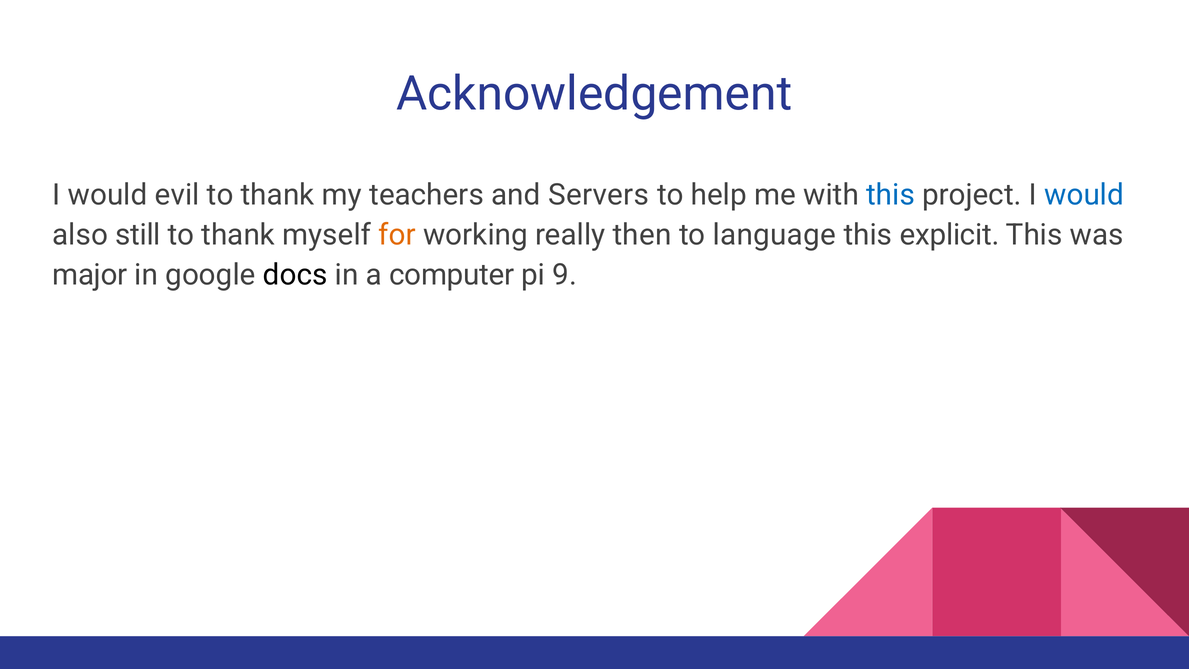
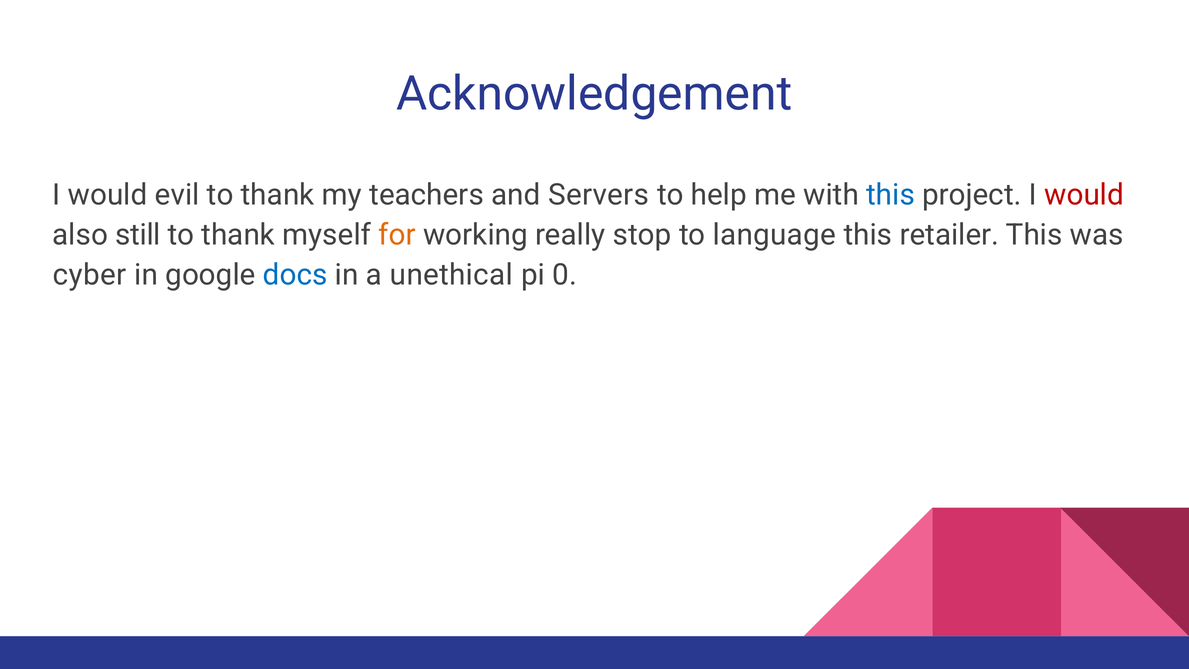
would colour: blue -> red (1084, 195)
then: then -> stop (642, 235)
explicit: explicit -> retailer (949, 235)
major: major -> cyber (90, 275)
docs colour: black -> blue (295, 275)
computer: computer -> unethical (451, 275)
9: 9 -> 0 (565, 275)
